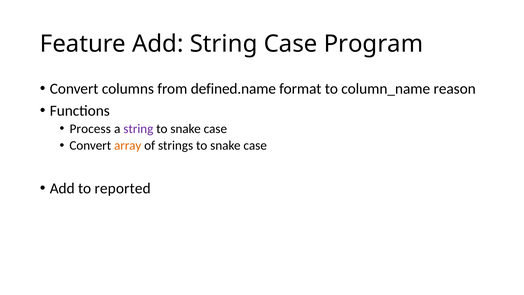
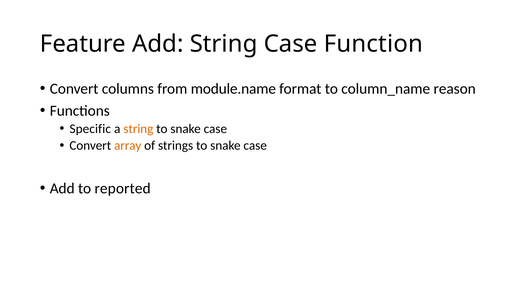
Program: Program -> Function (373, 44)
defined.name: defined.name -> module.name (233, 89)
Process: Process -> Specific (90, 129)
string colour: purple -> orange (138, 129)
